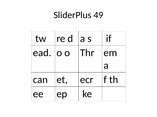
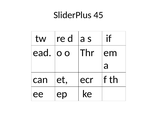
49: 49 -> 45 (98, 15)
